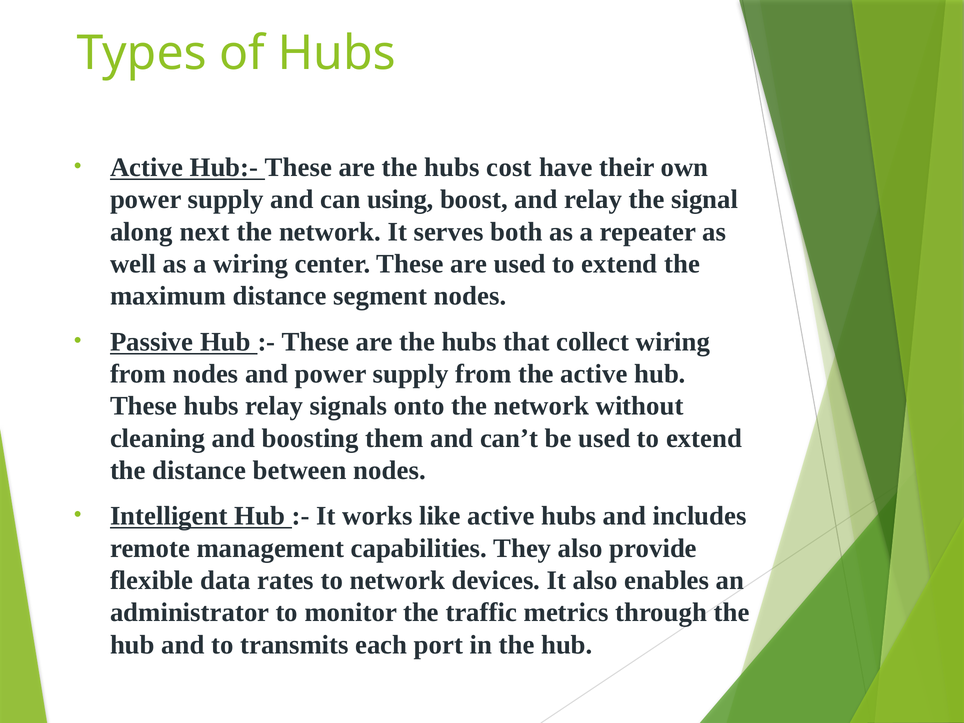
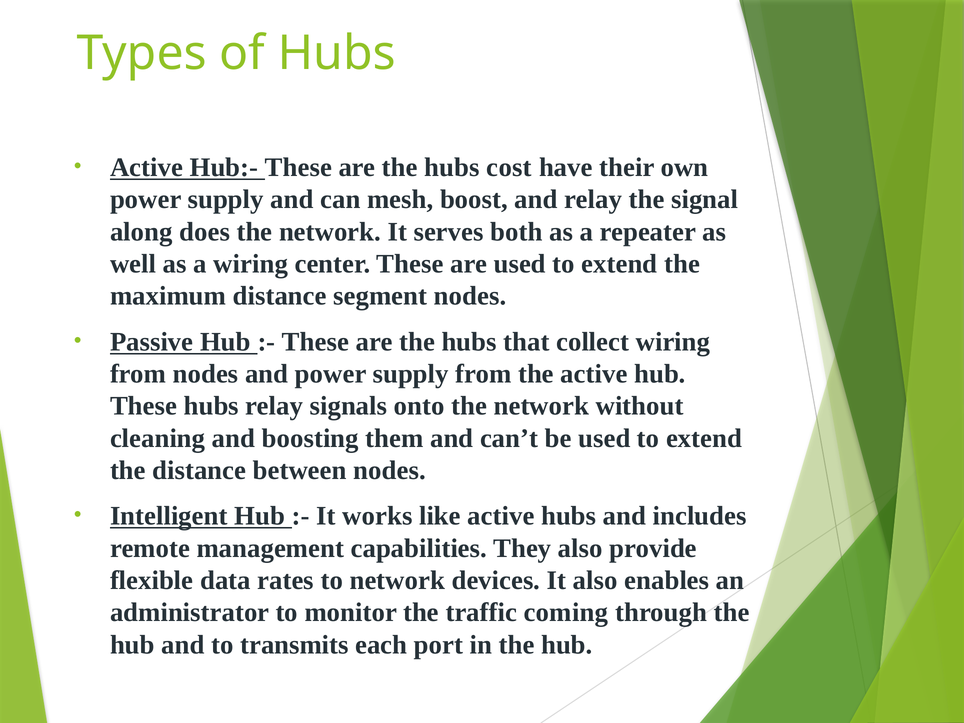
using: using -> mesh (400, 200)
next: next -> does (205, 232)
metrics: metrics -> coming (566, 613)
